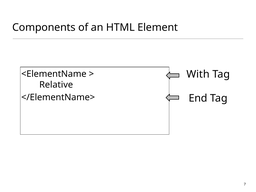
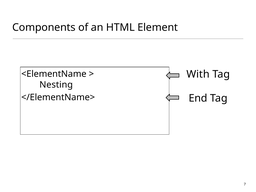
Relative: Relative -> Nesting (56, 85)
